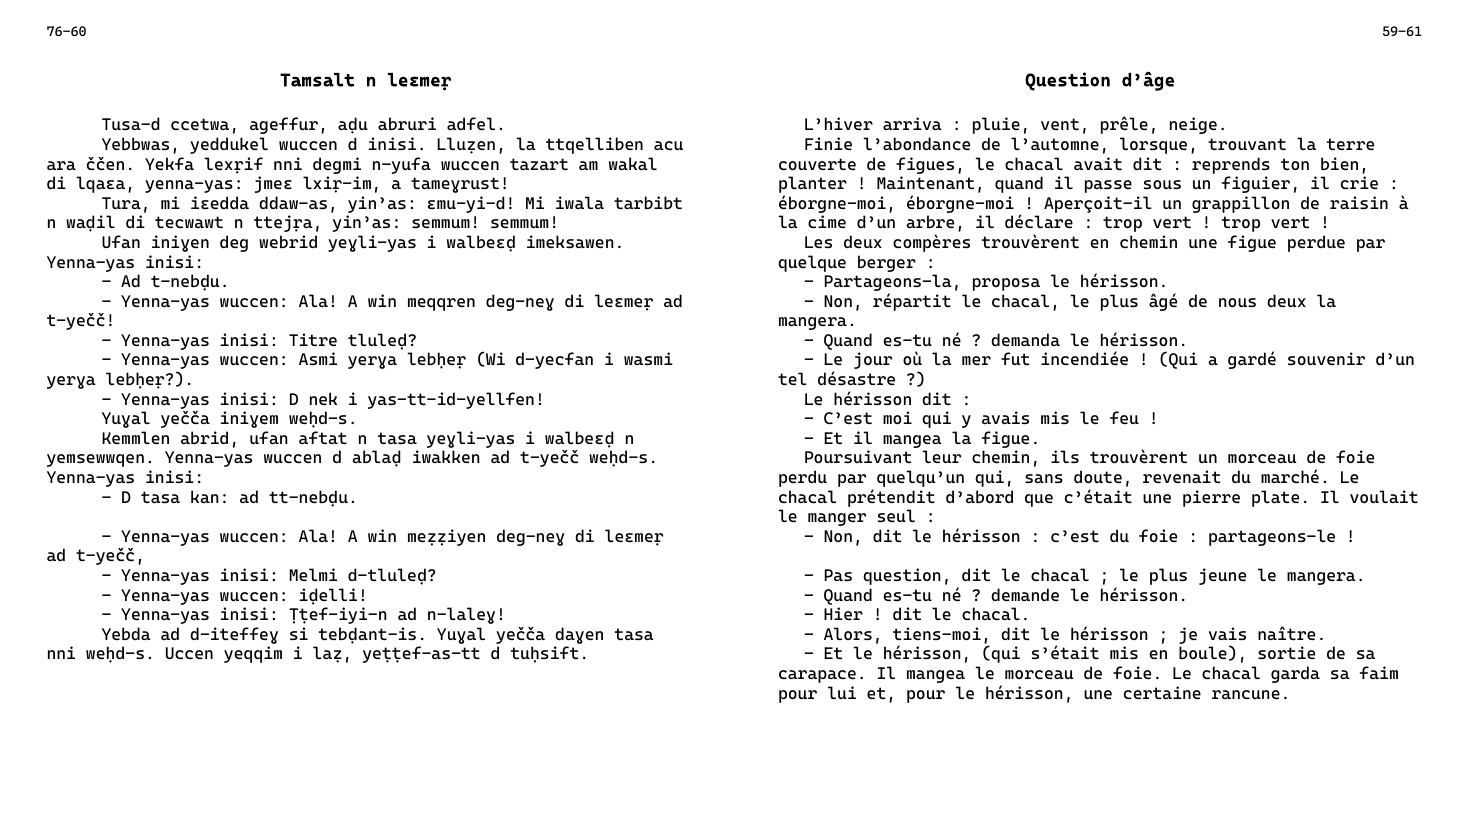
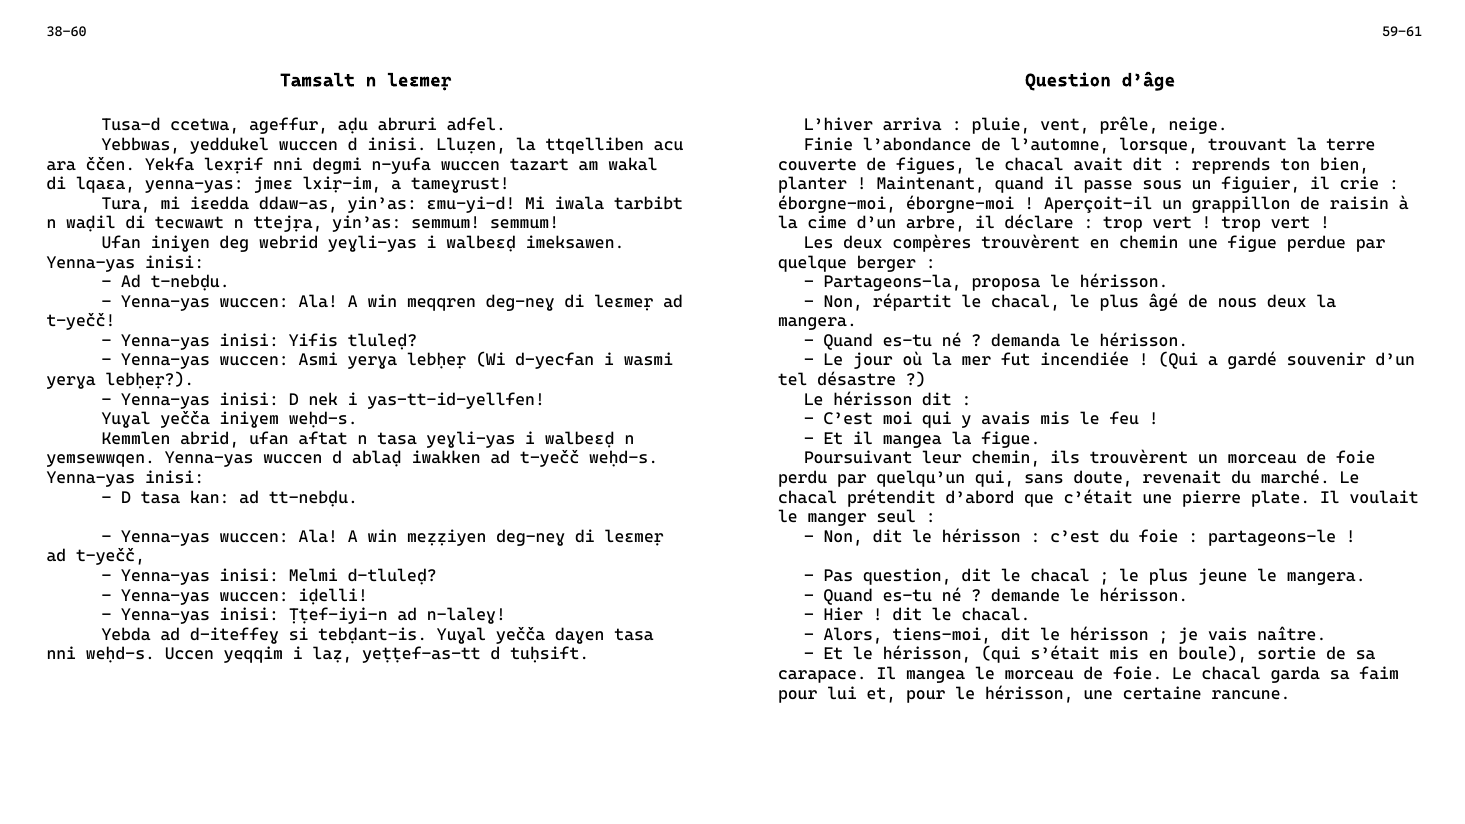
76-60: 76-60 -> 38-60 (67, 32)
Titre: Titre -> Yifis (313, 341)
